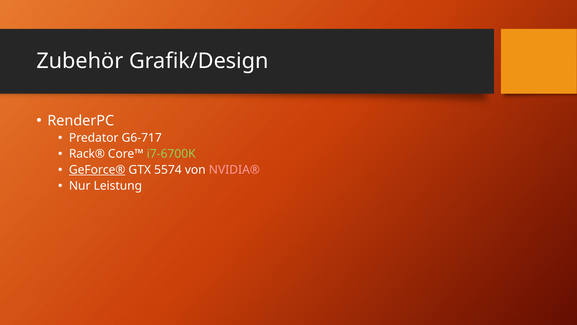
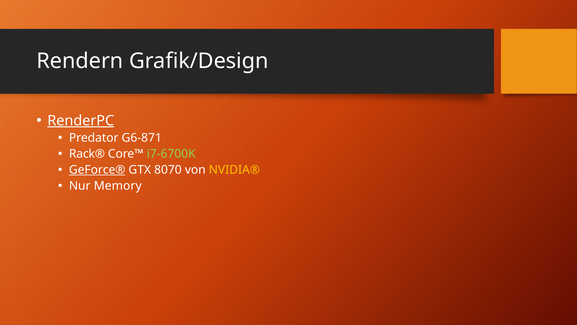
Zubehör: Zubehör -> Rendern (80, 61)
RenderPC underline: none -> present (81, 120)
G6-717: G6-717 -> G6-871 (142, 138)
5574: 5574 -> 8070 (168, 170)
NVIDIA® colour: pink -> yellow (234, 170)
Leistung: Leistung -> Memory (118, 186)
